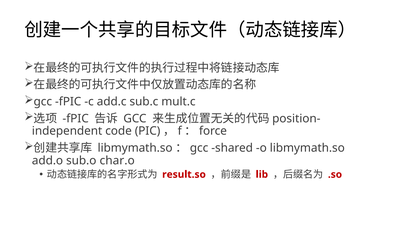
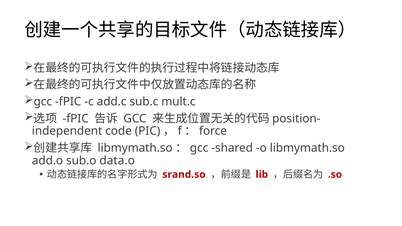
char.o: char.o -> data.o (117, 161)
result.so: result.so -> srand.so (184, 175)
